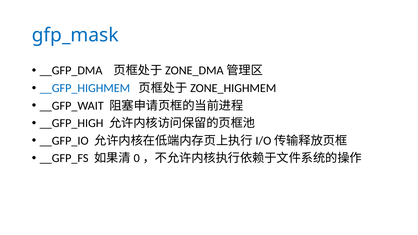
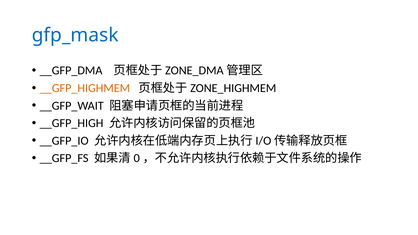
__GFP_HIGHMEM colour: blue -> orange (85, 88)
